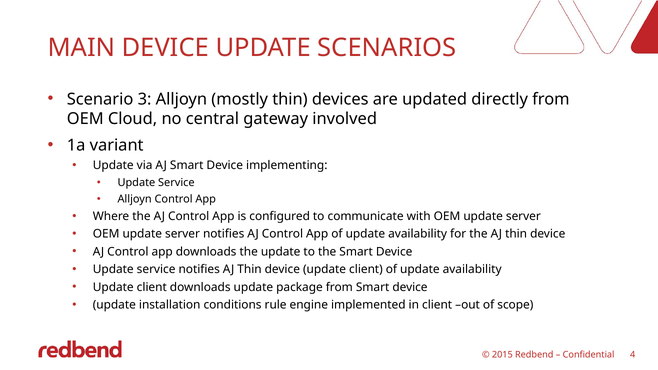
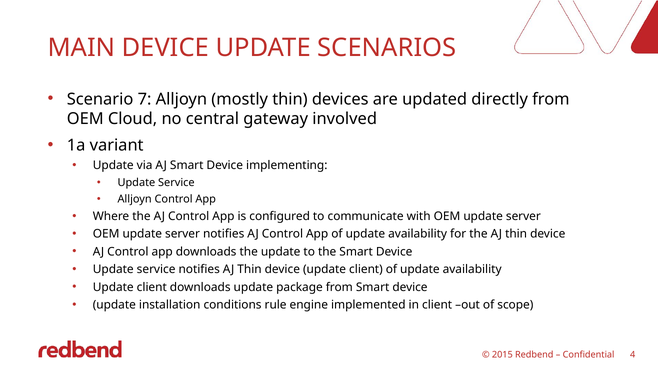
3: 3 -> 7 (145, 99)
